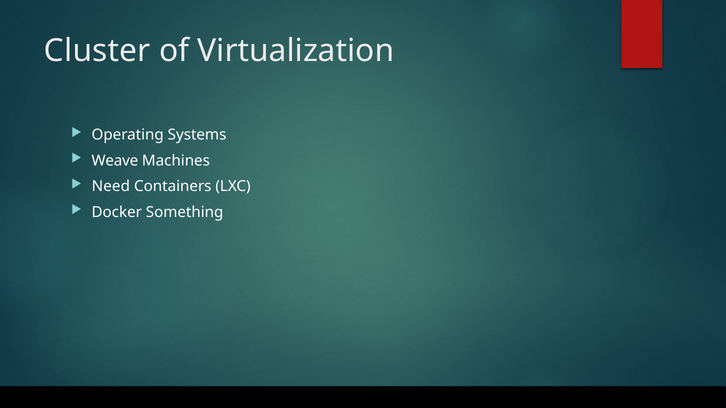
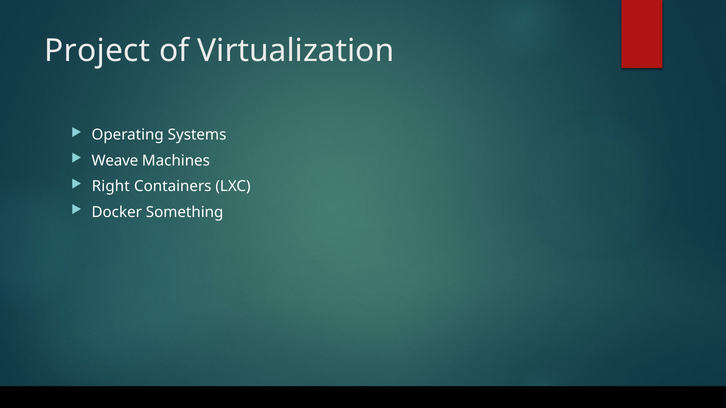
Cluster: Cluster -> Project (97, 51)
Need: Need -> Right (111, 187)
